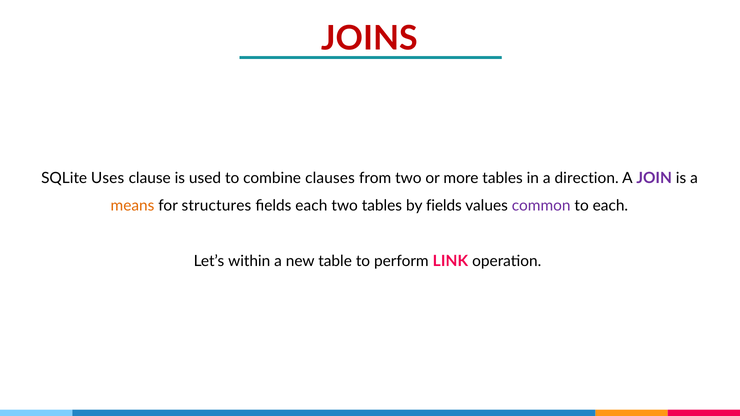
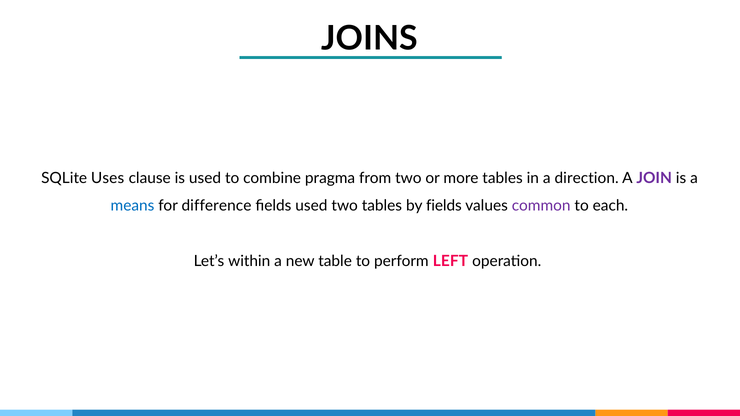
JOINS colour: red -> black (370, 39)
clauses: clauses -> pragma (330, 178)
means colour: orange -> blue (132, 206)
structures: structures -> difference (216, 206)
fields each: each -> used (311, 206)
LINK: LINK -> LEFT (450, 261)
